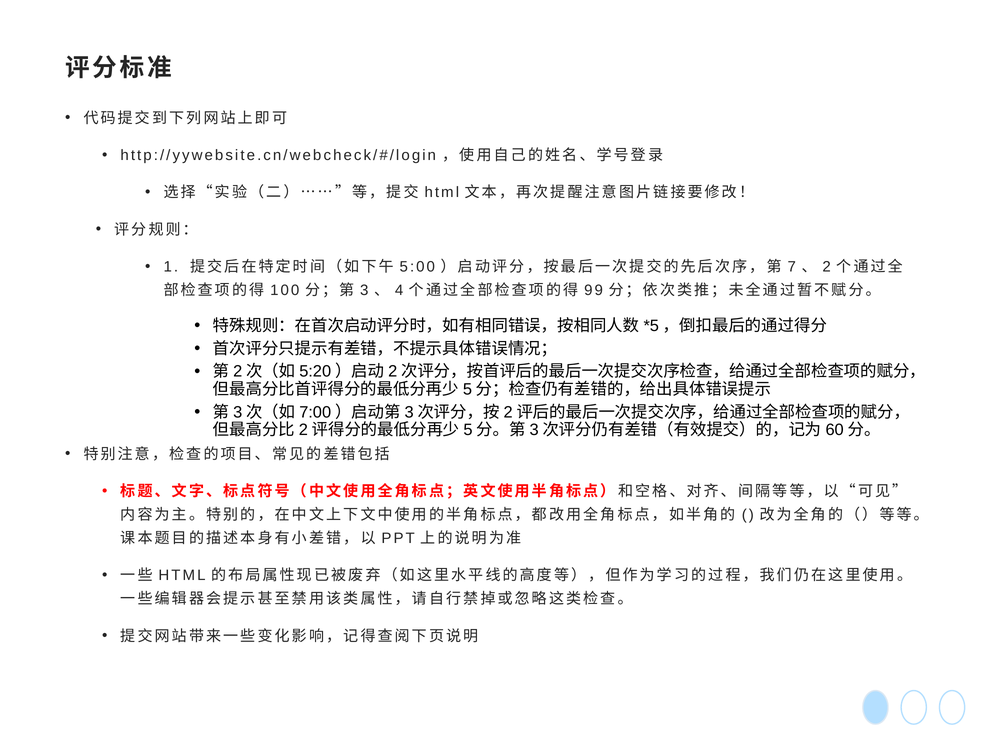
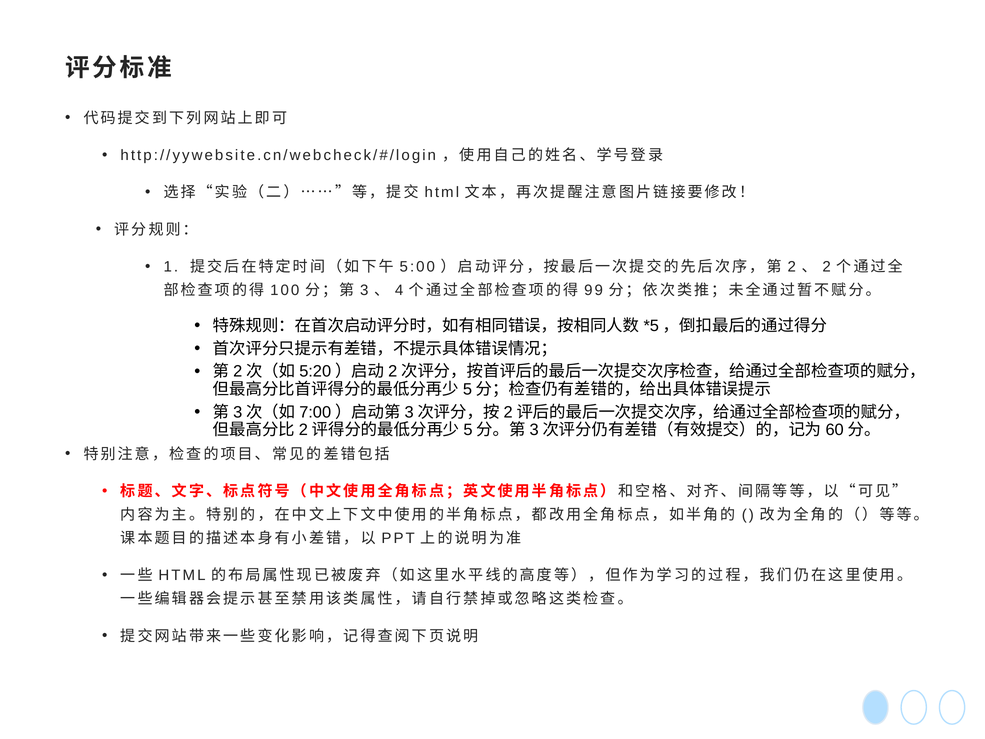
7: 7 -> 2 (792, 267)
